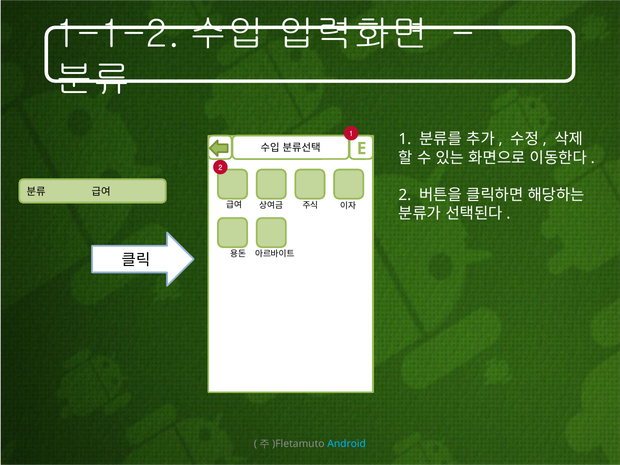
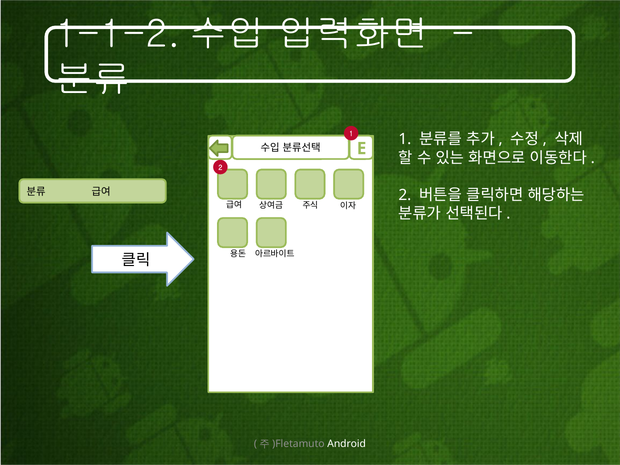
Android colour: light blue -> white (347, 444)
